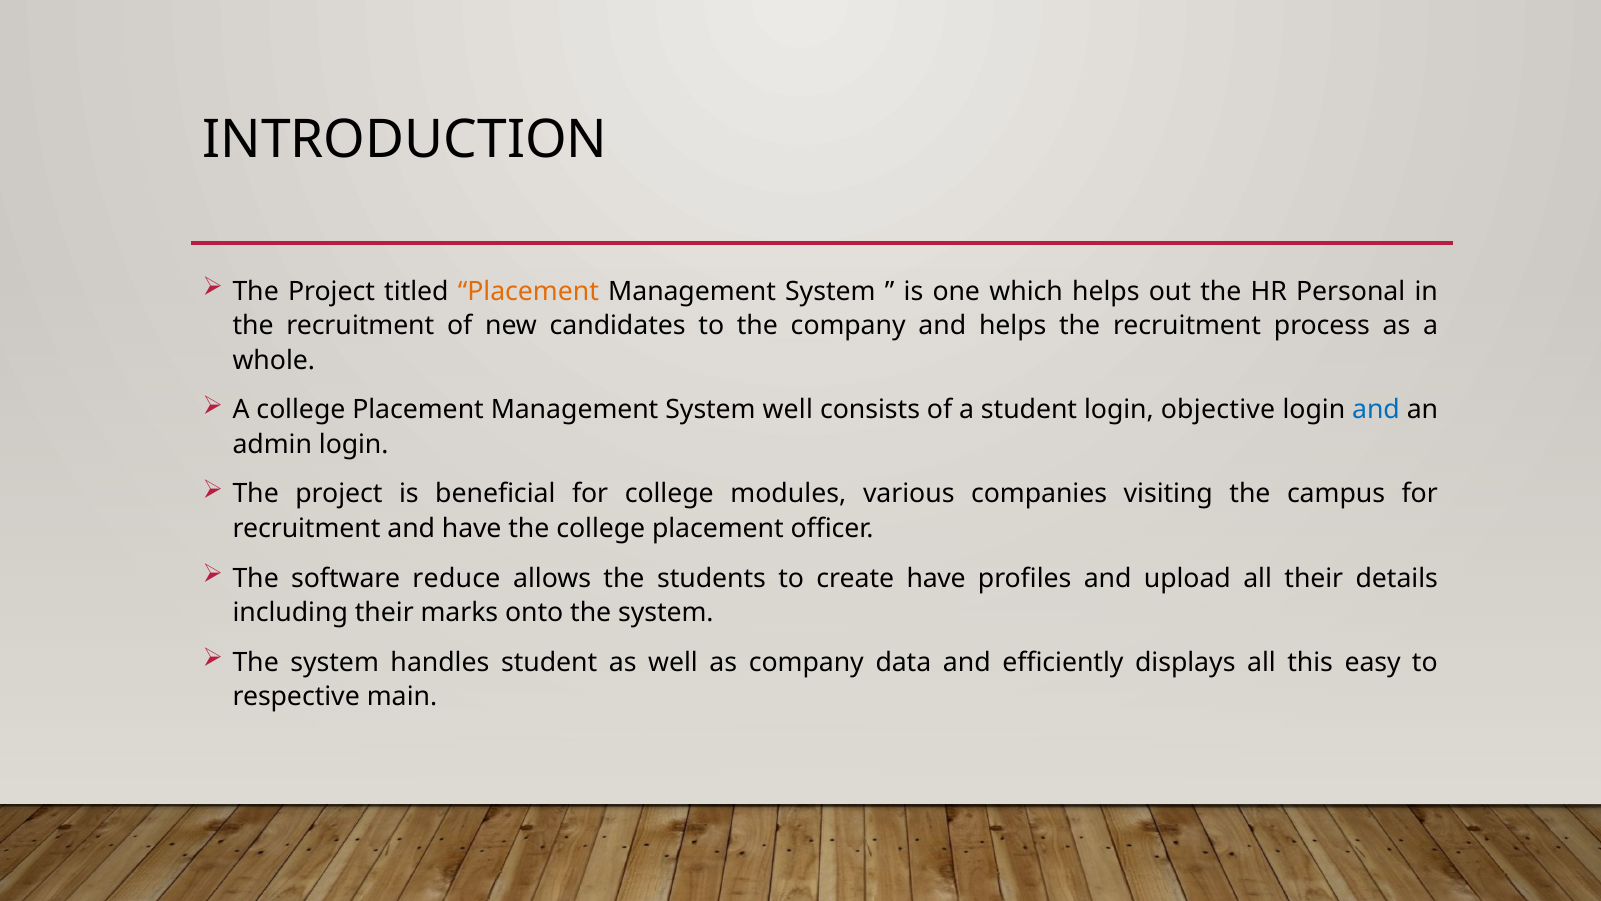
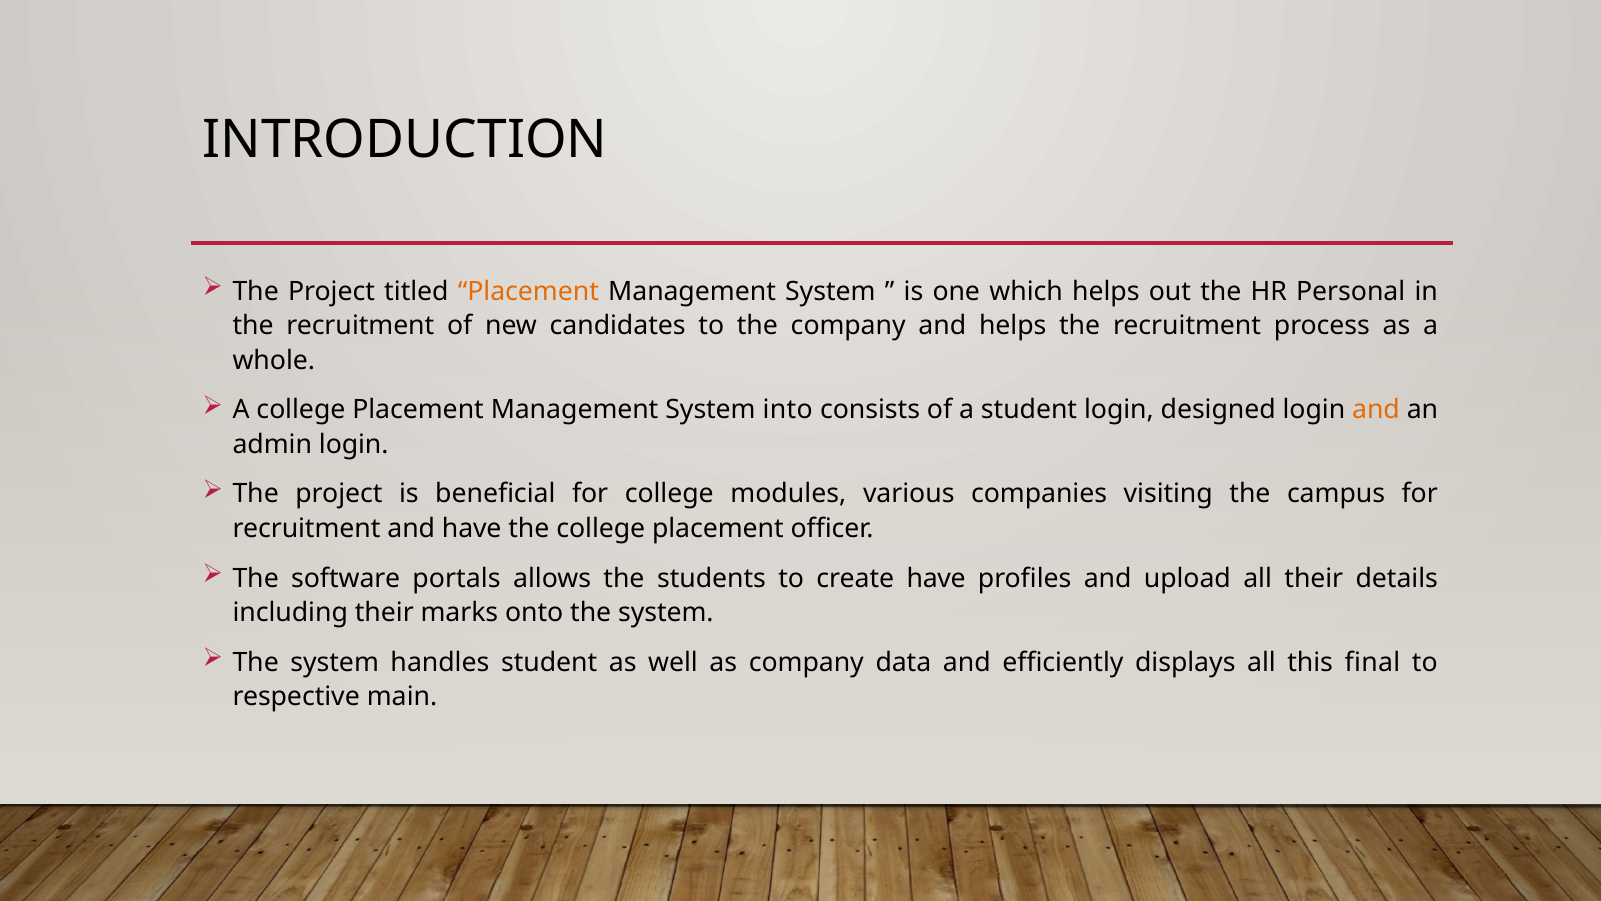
System well: well -> into (788, 410)
objective: objective -> designed (1218, 410)
and colour: blue -> orange (1376, 410)
reduce: reduce -> portals (457, 578)
easy: easy -> final (1372, 662)
